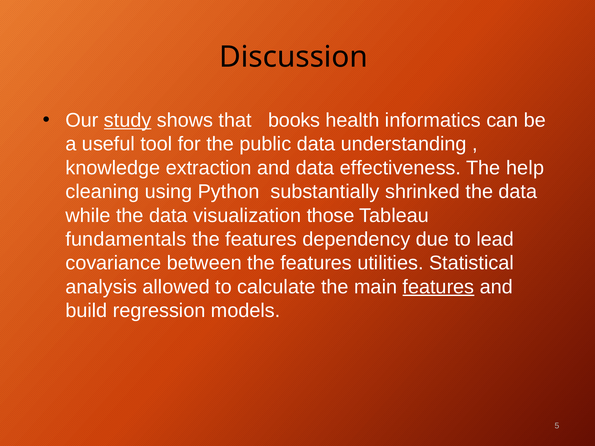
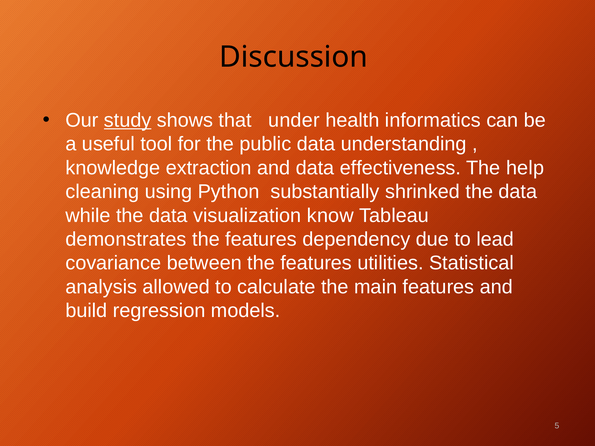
books: books -> under (294, 120)
those: those -> know (330, 216)
fundamentals: fundamentals -> demonstrates (126, 239)
features underline: present -> none (438, 287)
